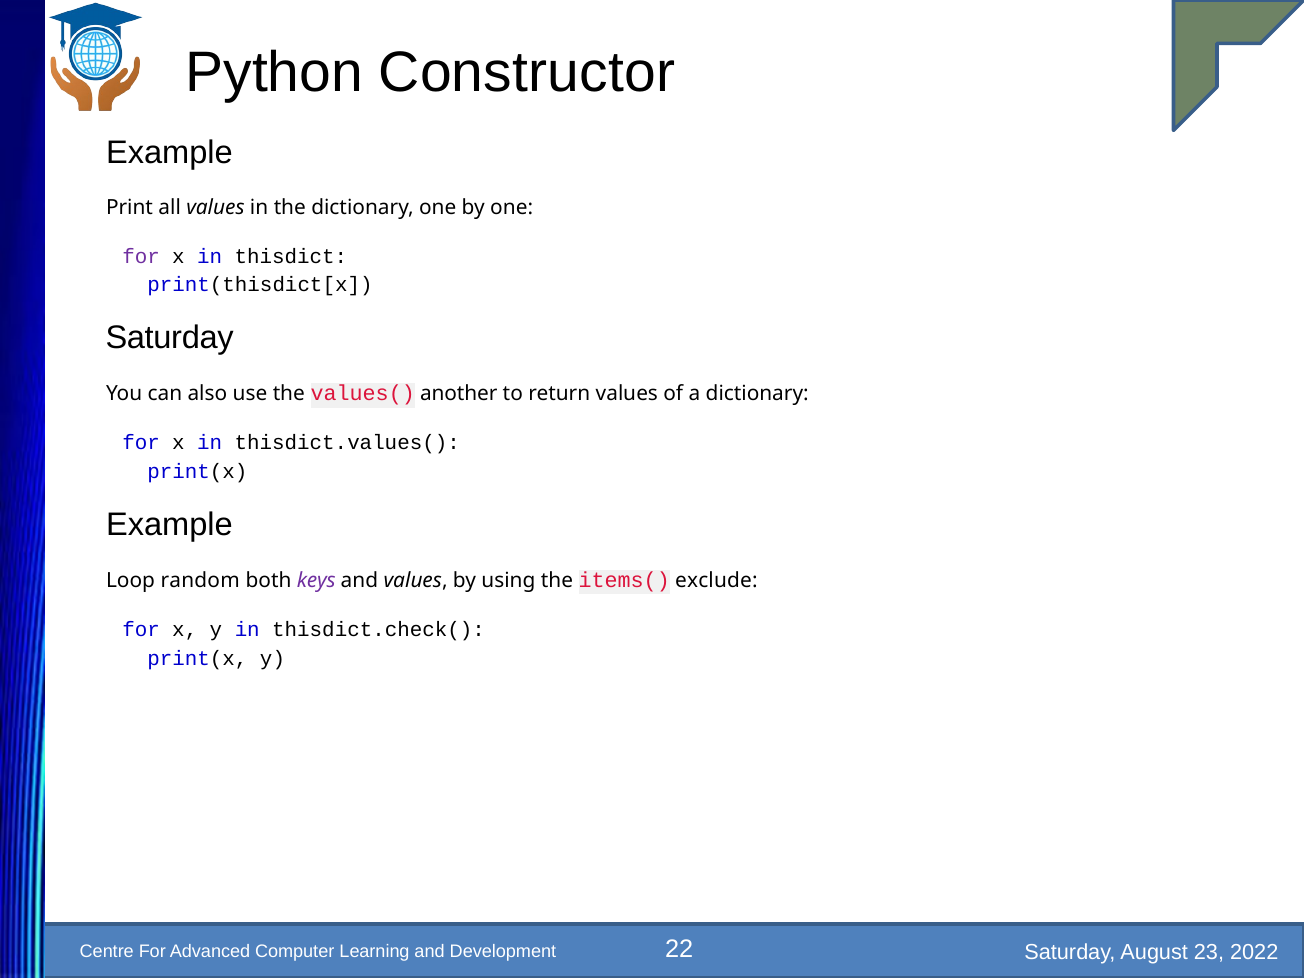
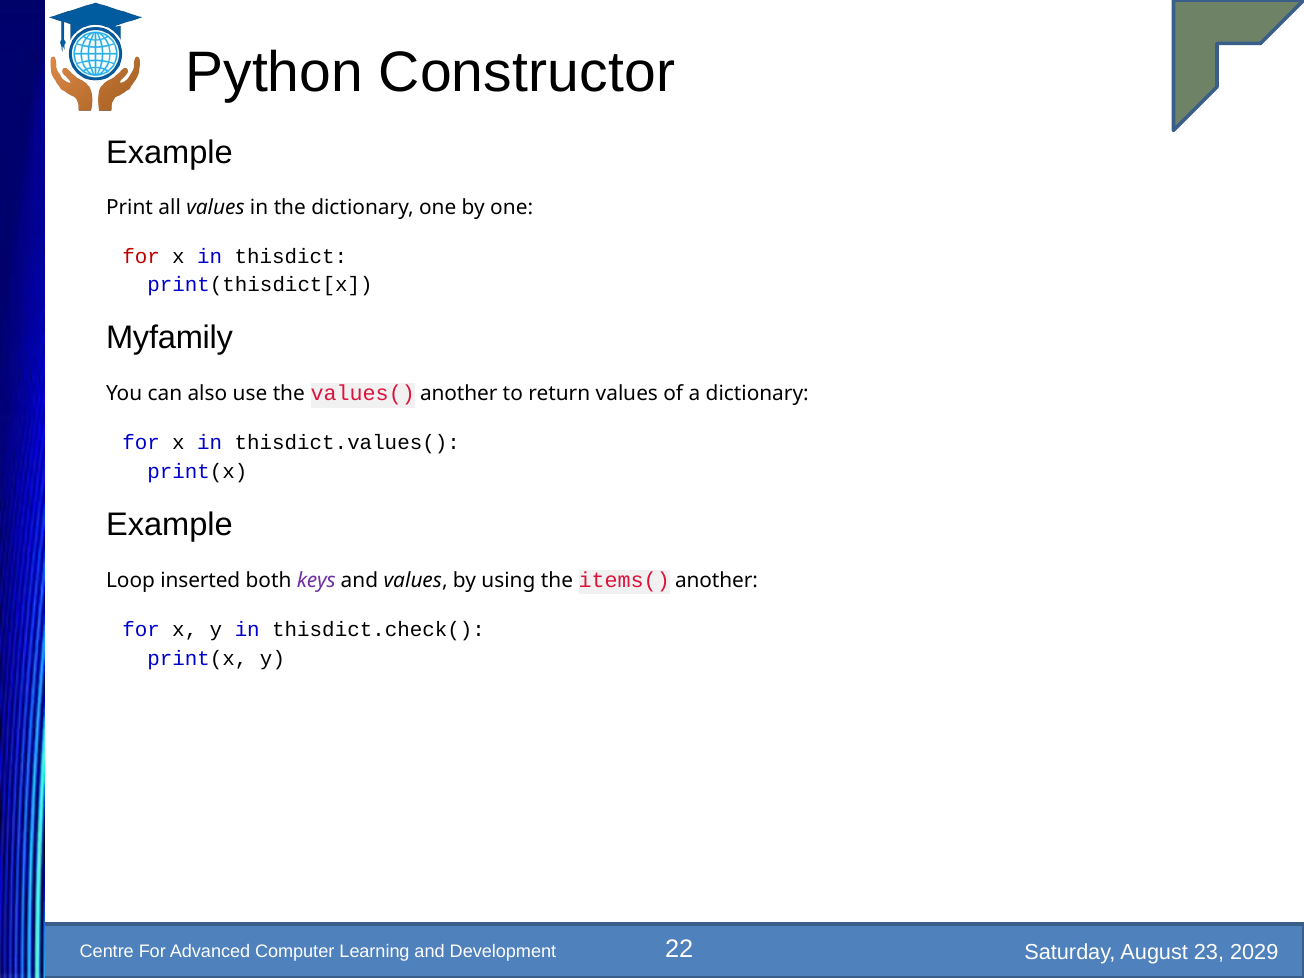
for colour: purple -> red (141, 256)
Saturday: Saturday -> Myfamily (170, 338)
random: random -> inserted (200, 581)
items( exclude: exclude -> another (716, 581)
2022: 2022 -> 2029 (1254, 952)
